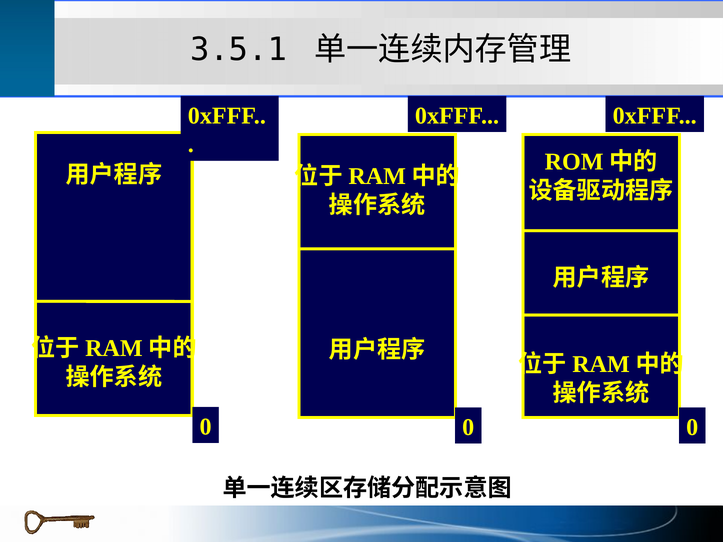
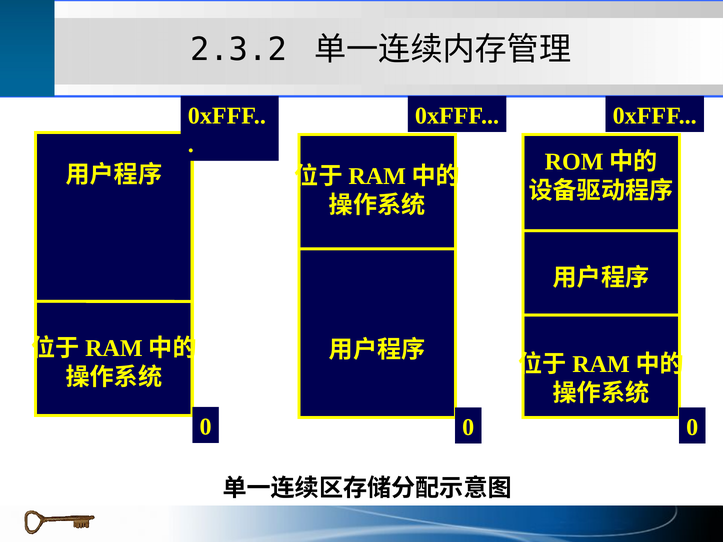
3.5.1: 3.5.1 -> 2.3.2 (239, 50)
